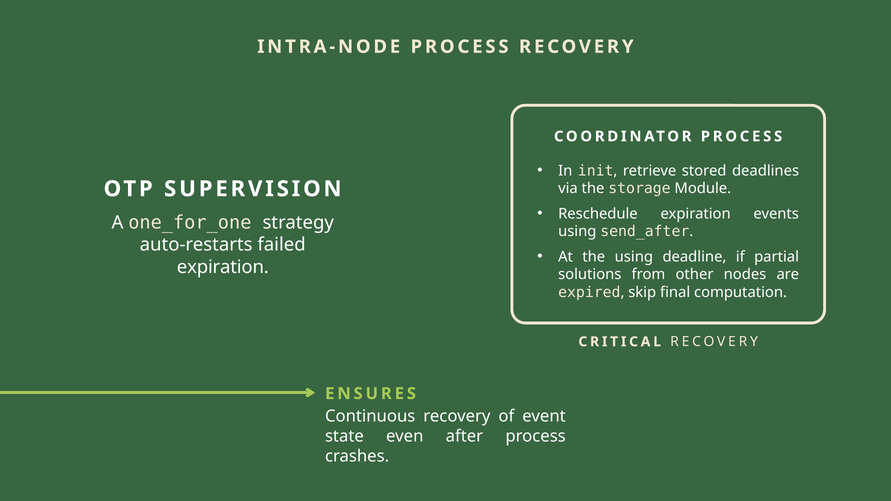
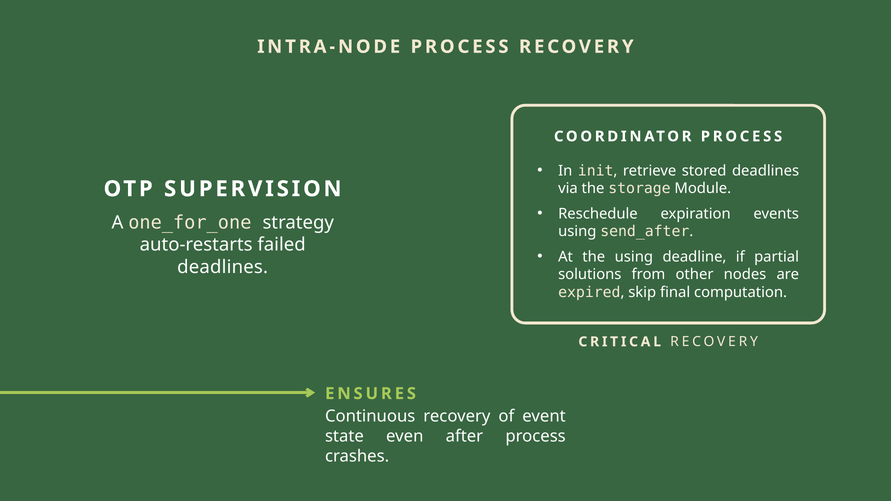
expiration: expiration -> deadlines (223, 267)
